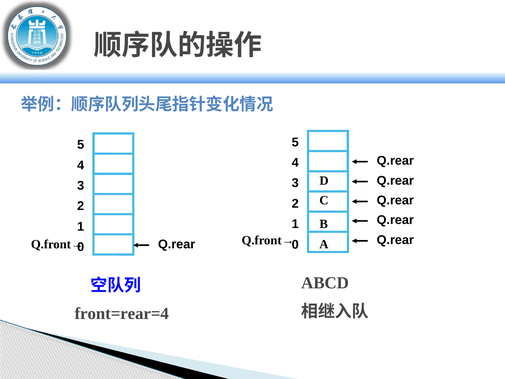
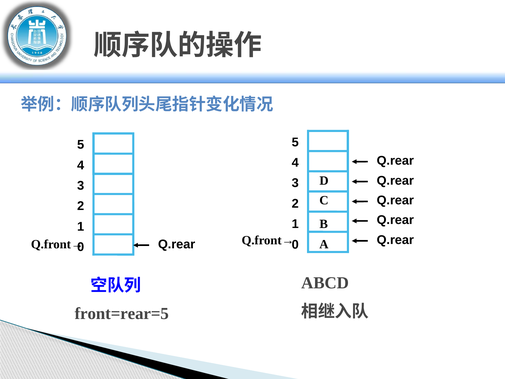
front=rear=4: front=rear=4 -> front=rear=5 (122, 313)
